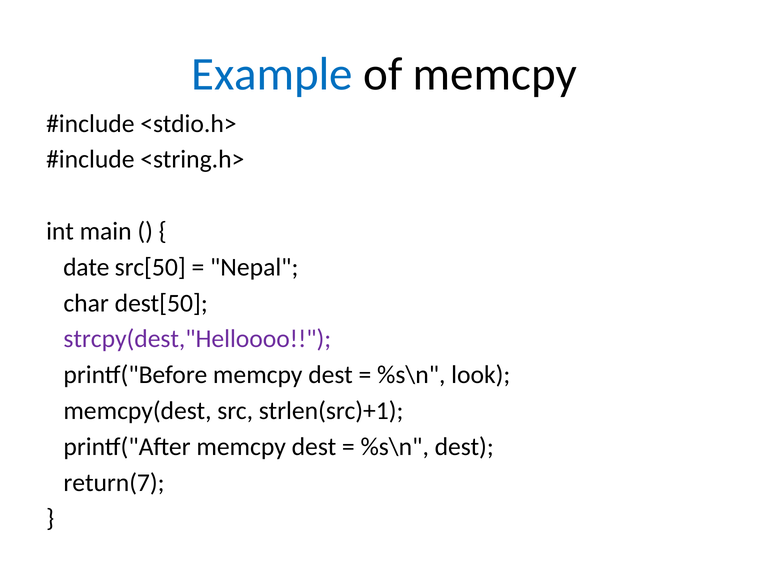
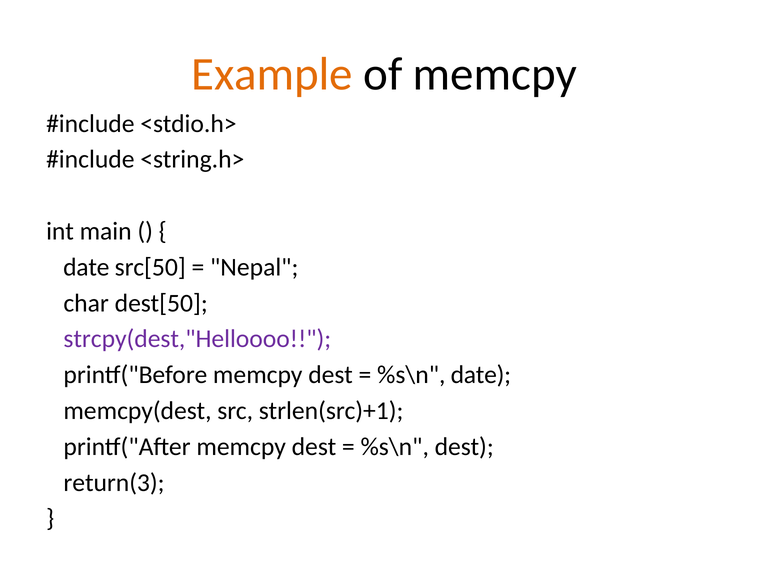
Example colour: blue -> orange (272, 74)
%s\n look: look -> date (481, 375)
return(7: return(7 -> return(3 (114, 482)
